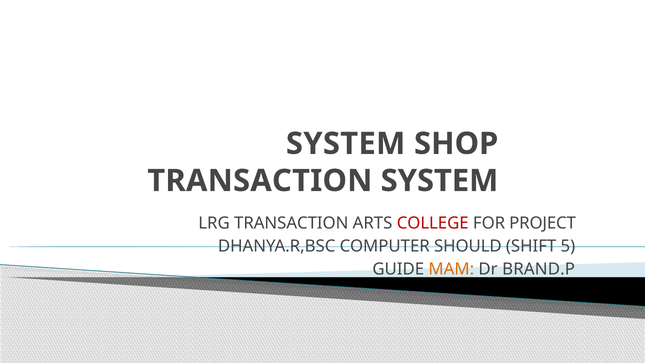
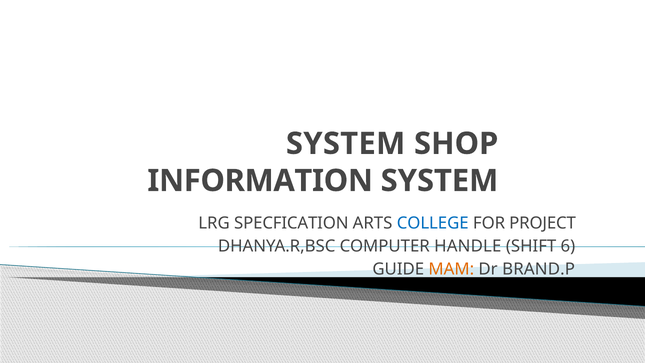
TRANSACTION: TRANSACTION -> INFORMATION (260, 181)
LRG TRANSACTION: TRANSACTION -> SPECFICATION (291, 223)
COLLEGE colour: red -> blue (433, 223)
SHOULD: SHOULD -> HANDLE (468, 246)
5: 5 -> 6 (568, 246)
